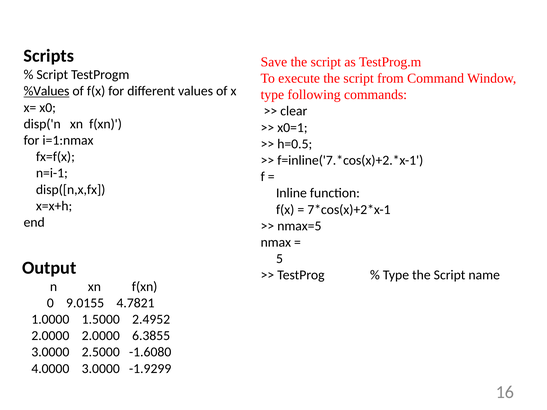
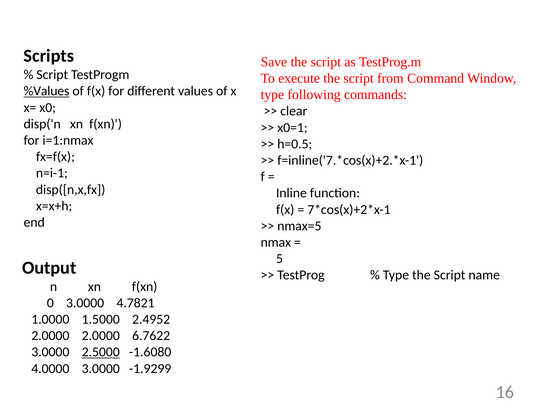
0 9.0155: 9.0155 -> 3.0000 (85, 303)
6.3855: 6.3855 -> 6.7622 (151, 336)
2.5000 underline: none -> present (101, 352)
